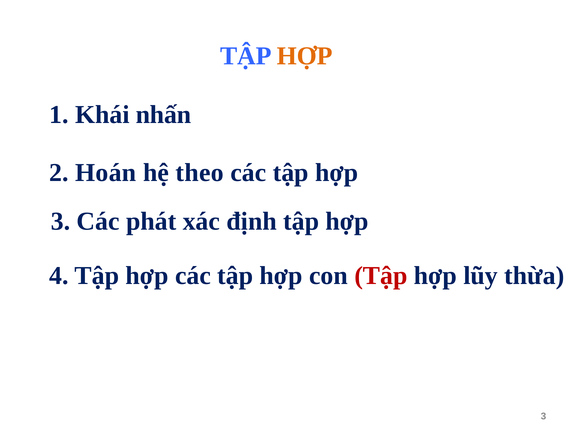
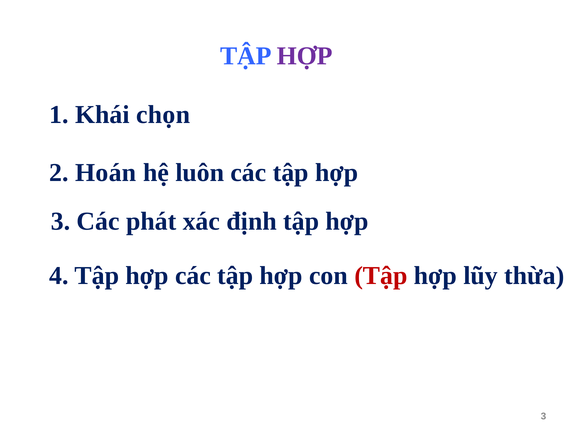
HỢP colour: orange -> purple (305, 56)
nhấn: nhấn -> chọn (163, 115)
theo: theo -> luôn (200, 173)
